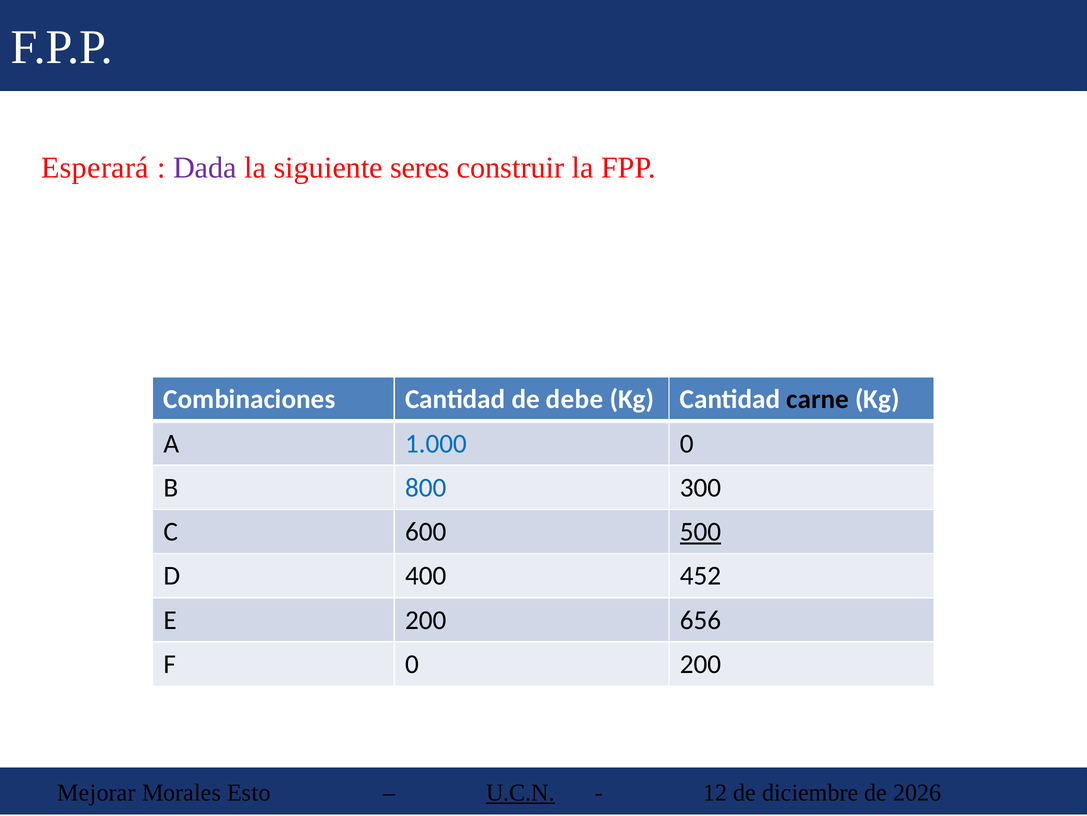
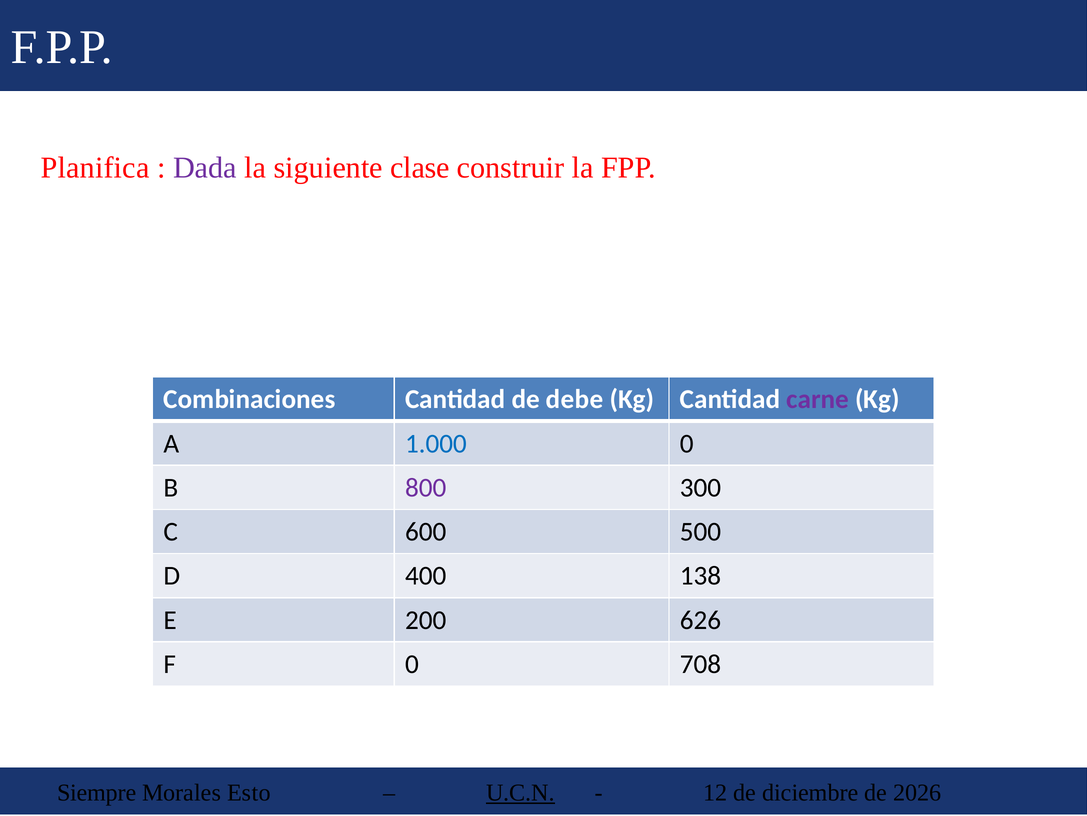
Esperará: Esperará -> Planifica (95, 168)
seres: seres -> clase (420, 168)
carne colour: black -> purple (818, 399)
800 colour: blue -> purple (426, 487)
500 underline: present -> none (700, 531)
452: 452 -> 138 (700, 575)
656: 656 -> 626 (700, 619)
0 200: 200 -> 708 (700, 664)
Mejorar: Mejorar -> Siempre (97, 792)
